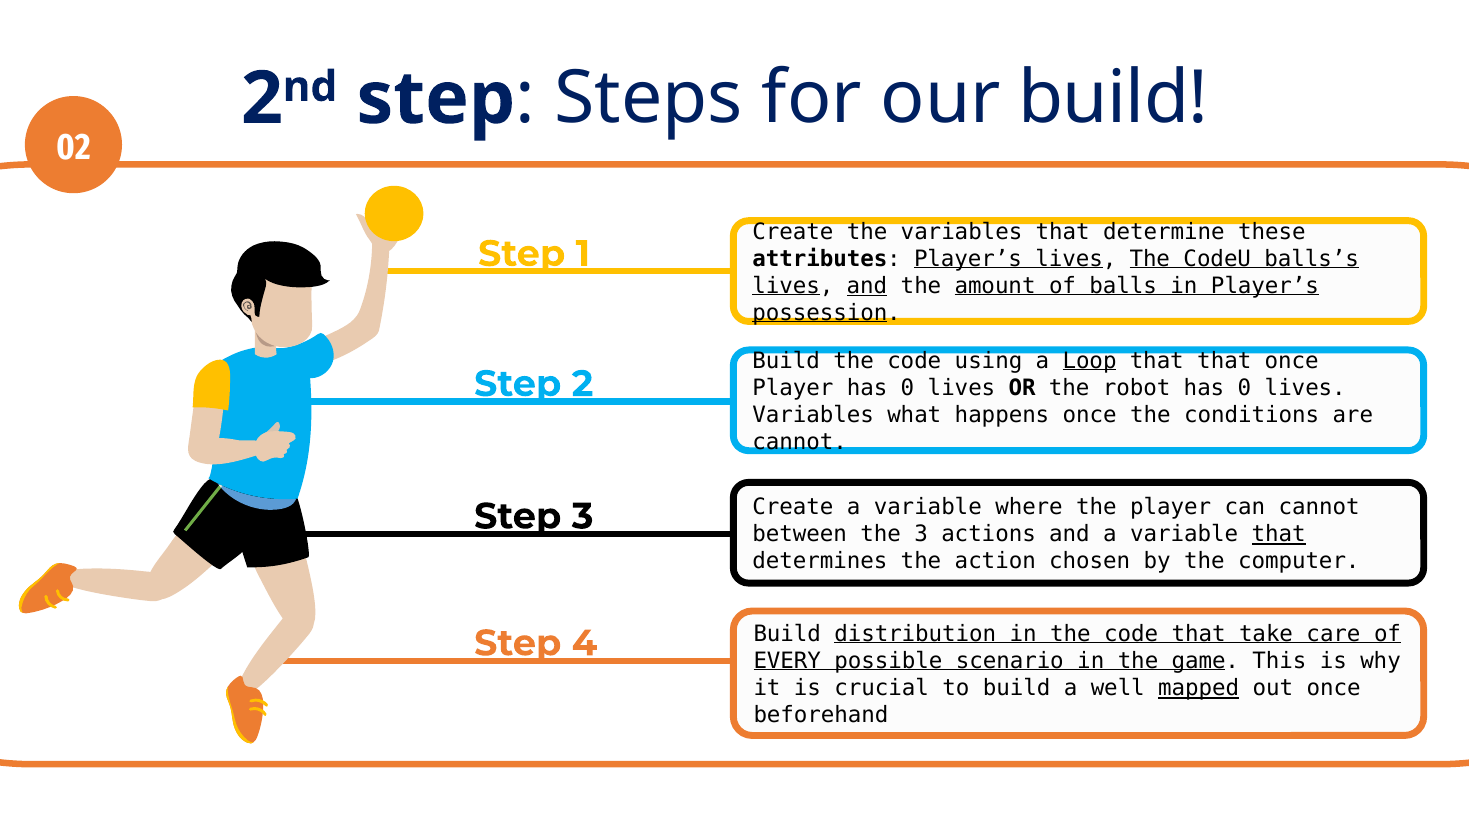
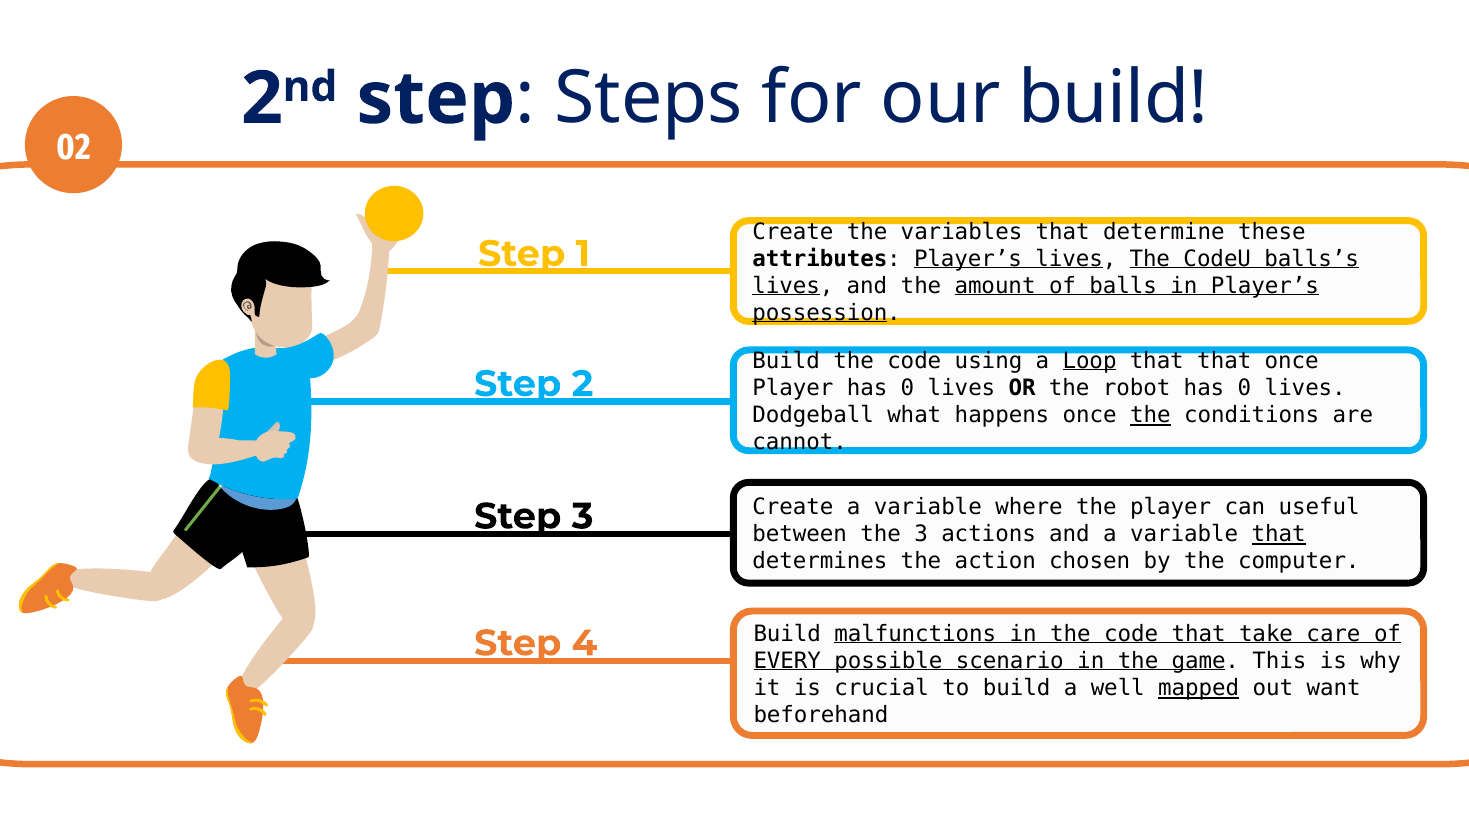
and underline: present -> none (867, 286)
Variables: Variables -> Dodgeball (813, 415)
the underline: none -> present (1150, 415)
can cannot: cannot -> useful (1319, 507)
distribution: distribution -> malfunctions (915, 634)
out once: once -> want (1334, 688)
